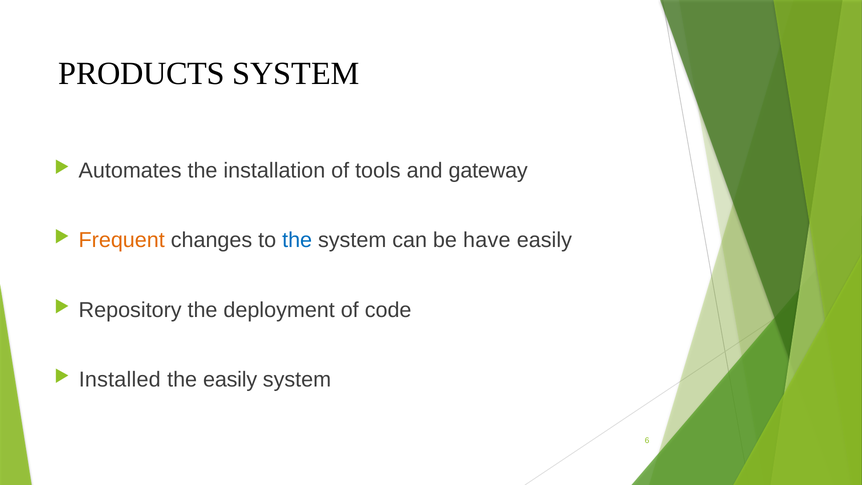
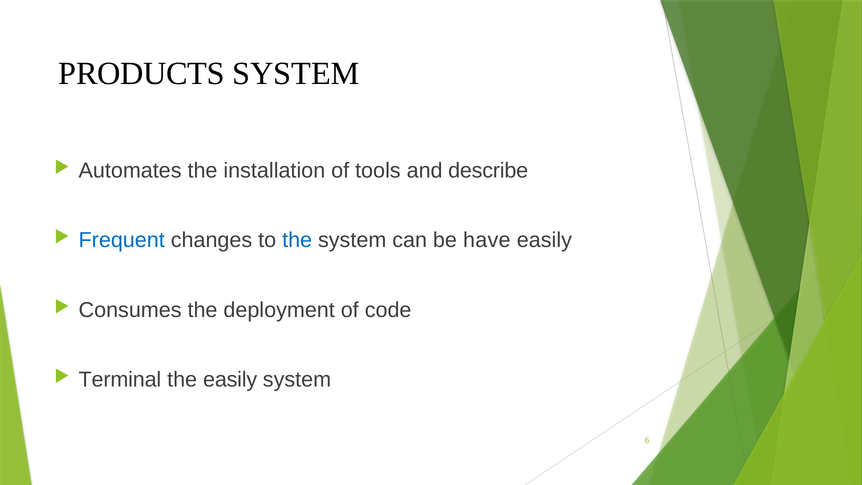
gateway: gateway -> describe (488, 170)
Frequent colour: orange -> blue (122, 240)
Repository: Repository -> Consumes (130, 310)
Installed: Installed -> Terminal (120, 380)
